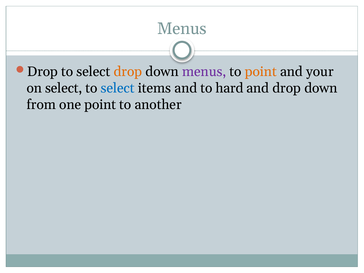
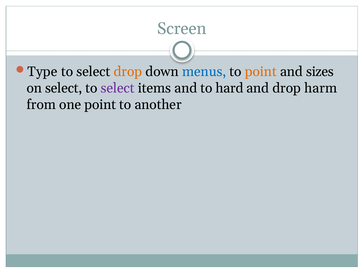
Menus: Menus -> Screen (182, 29)
Drop: Drop -> Type (42, 72)
menus colour: purple -> blue (204, 72)
your: your -> sizes (320, 72)
select colour: blue -> purple (118, 88)
and drop down: down -> harm (321, 88)
